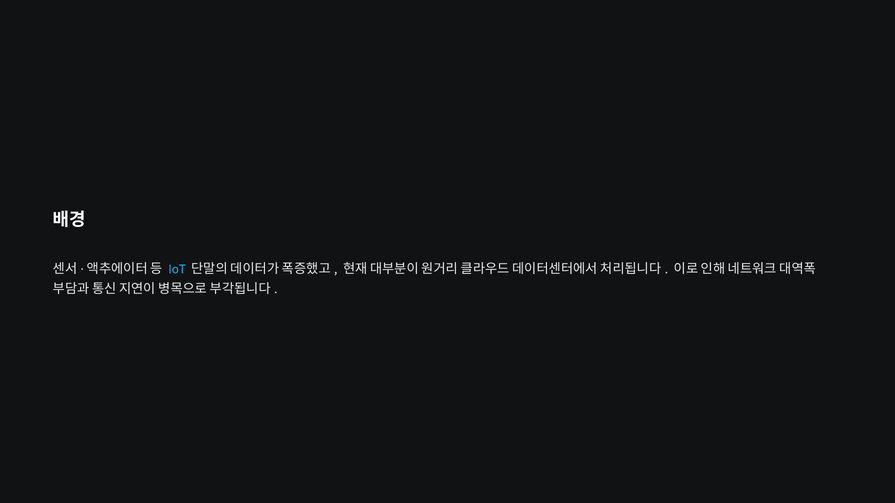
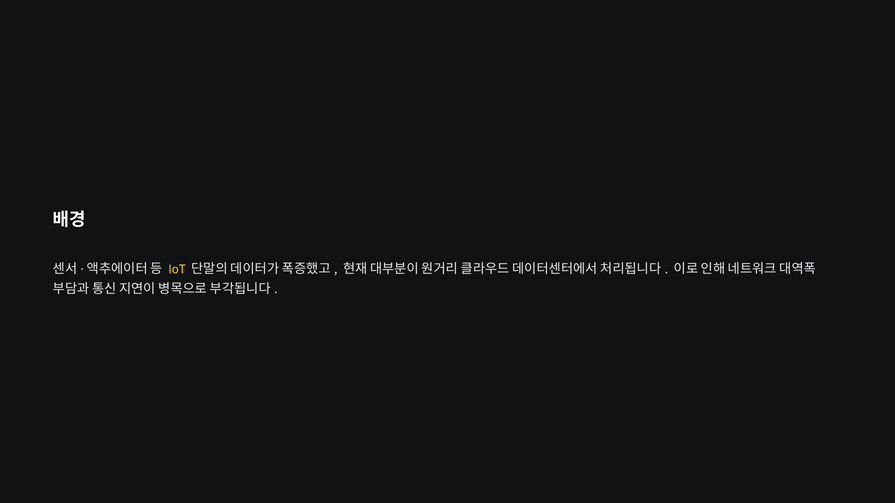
IoT colour: light blue -> yellow (177, 269)
